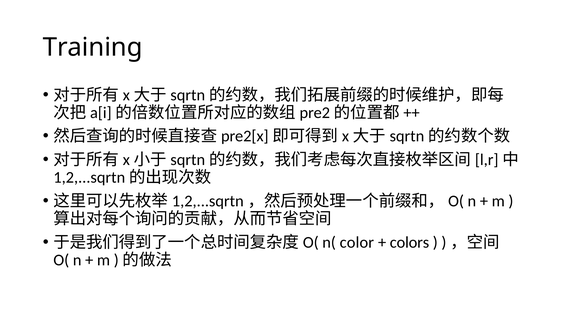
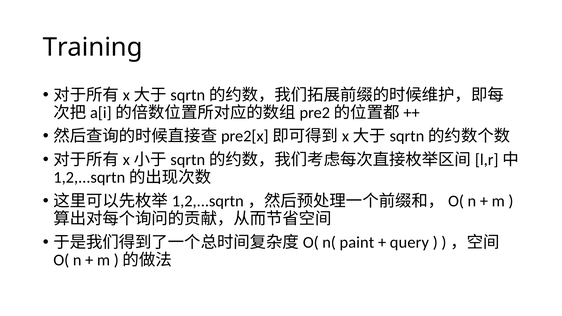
color: color -> paint (357, 242)
colors: colors -> query (409, 242)
